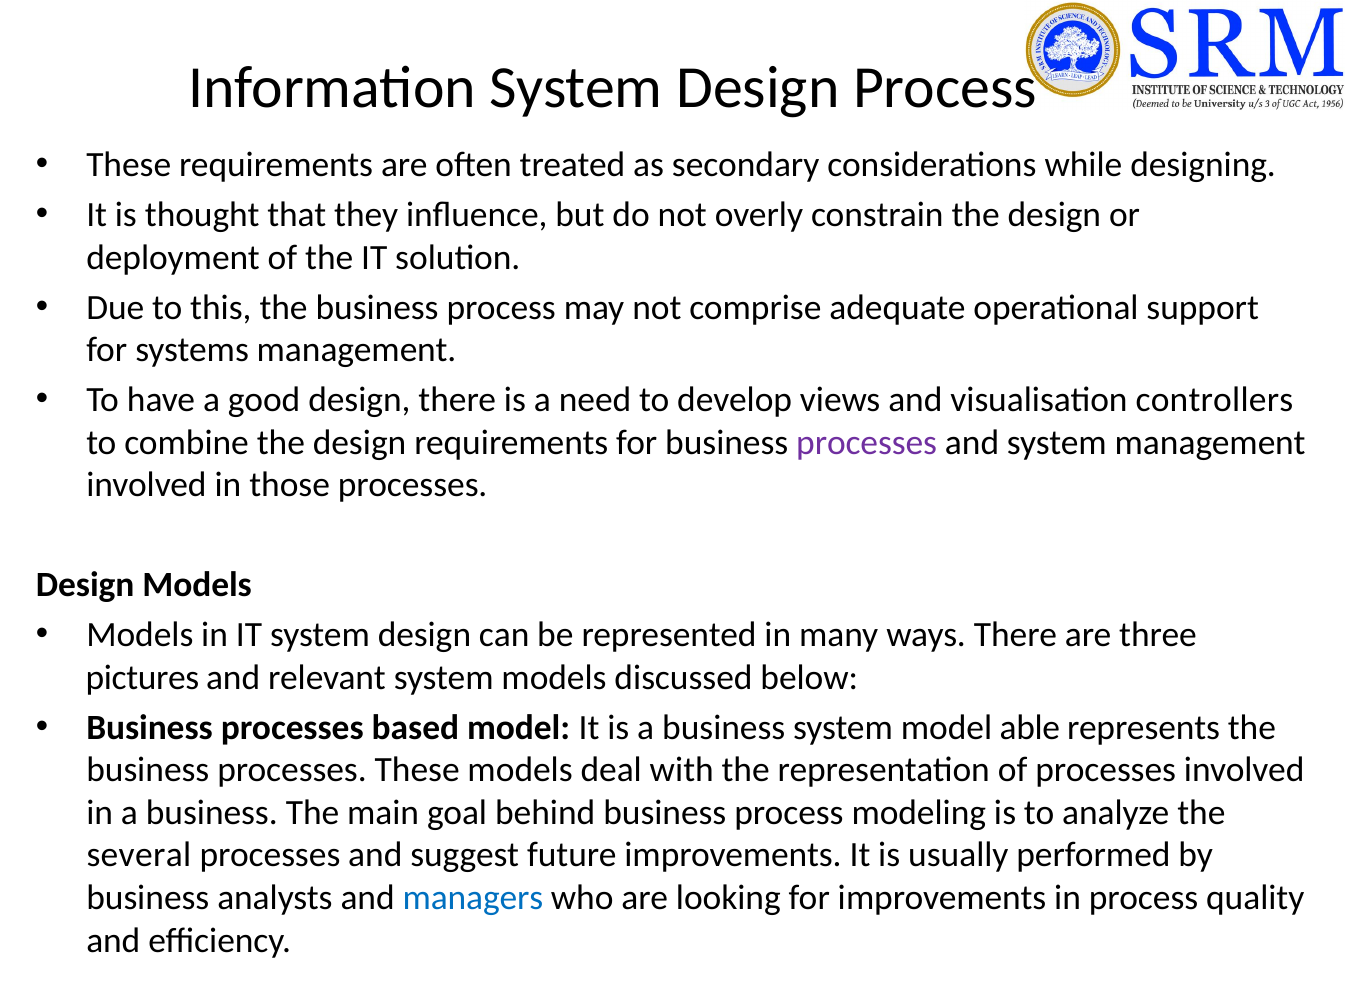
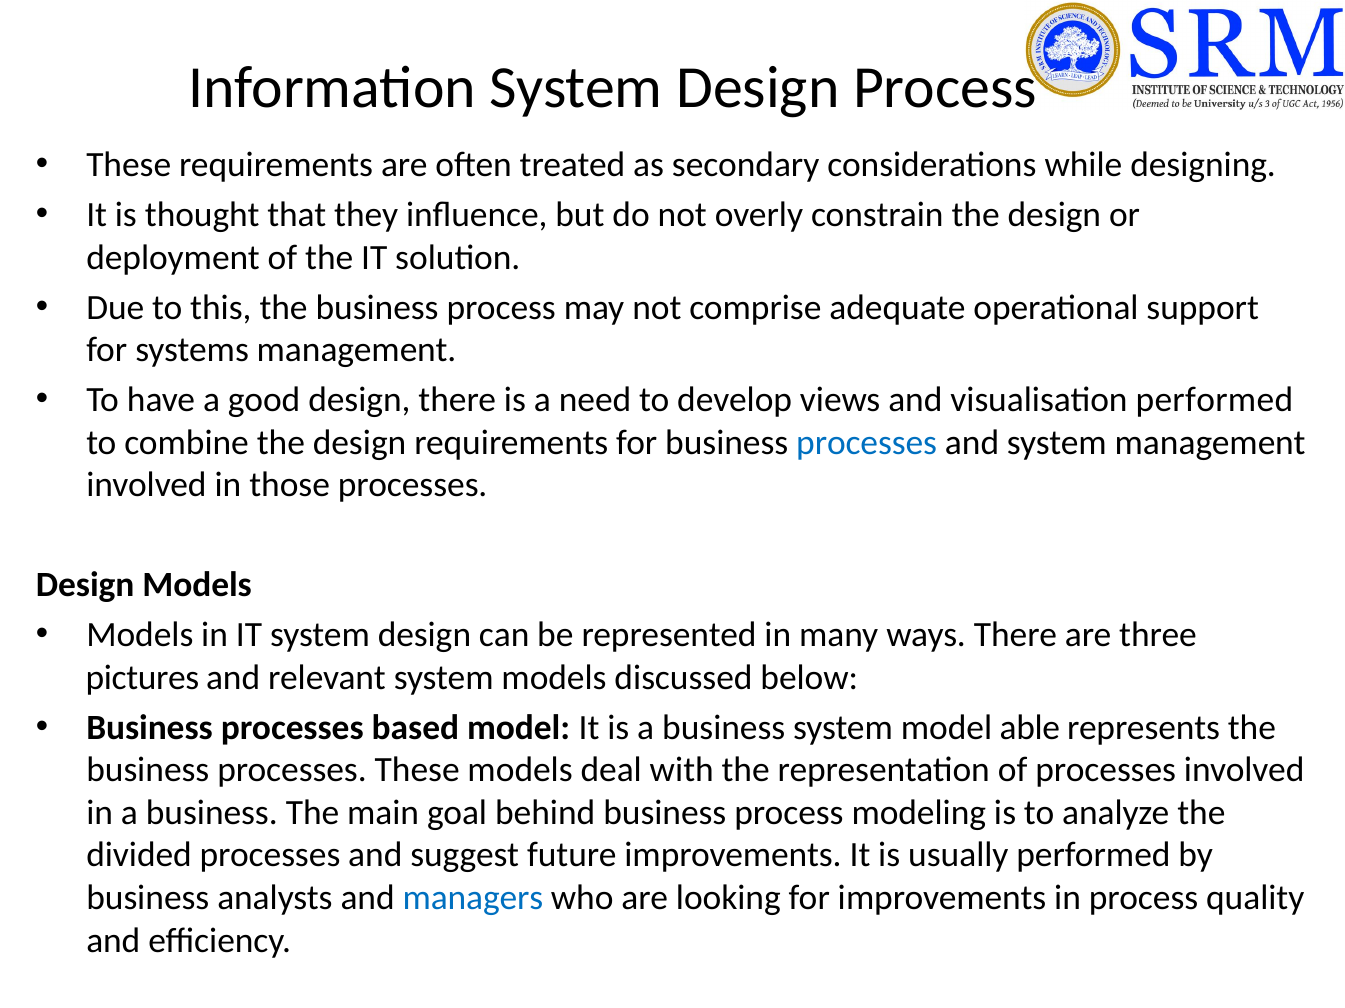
visualisation controllers: controllers -> performed (1214, 400)
processes colour: purple -> blue (867, 443)
several: several -> divided (139, 856)
